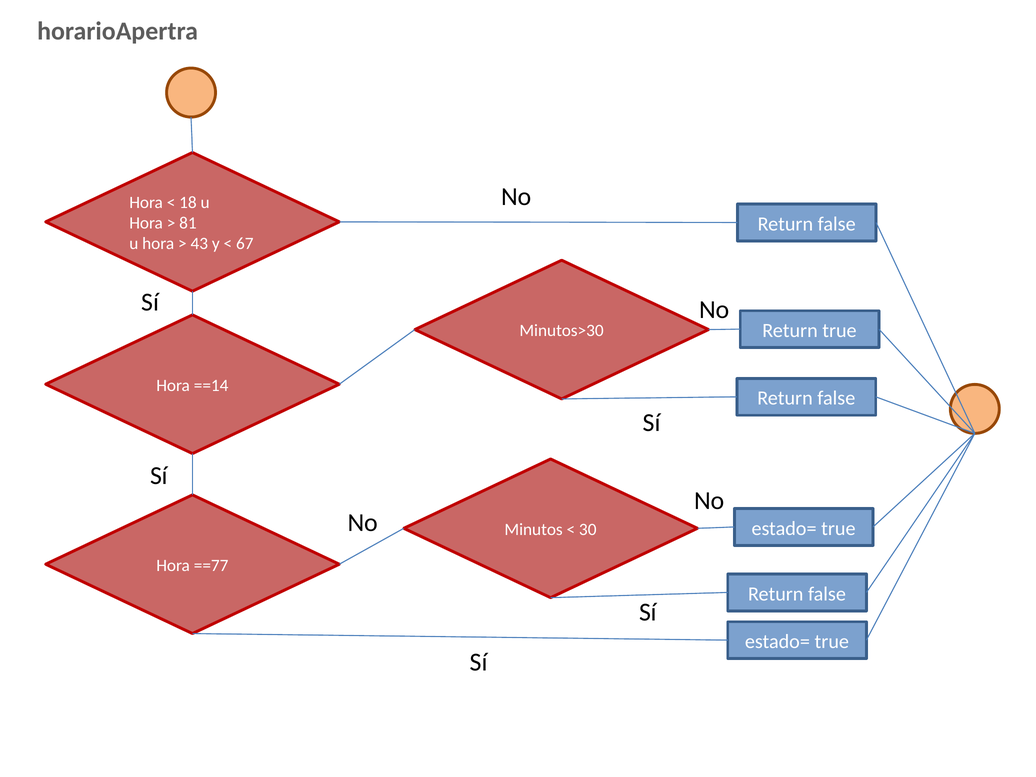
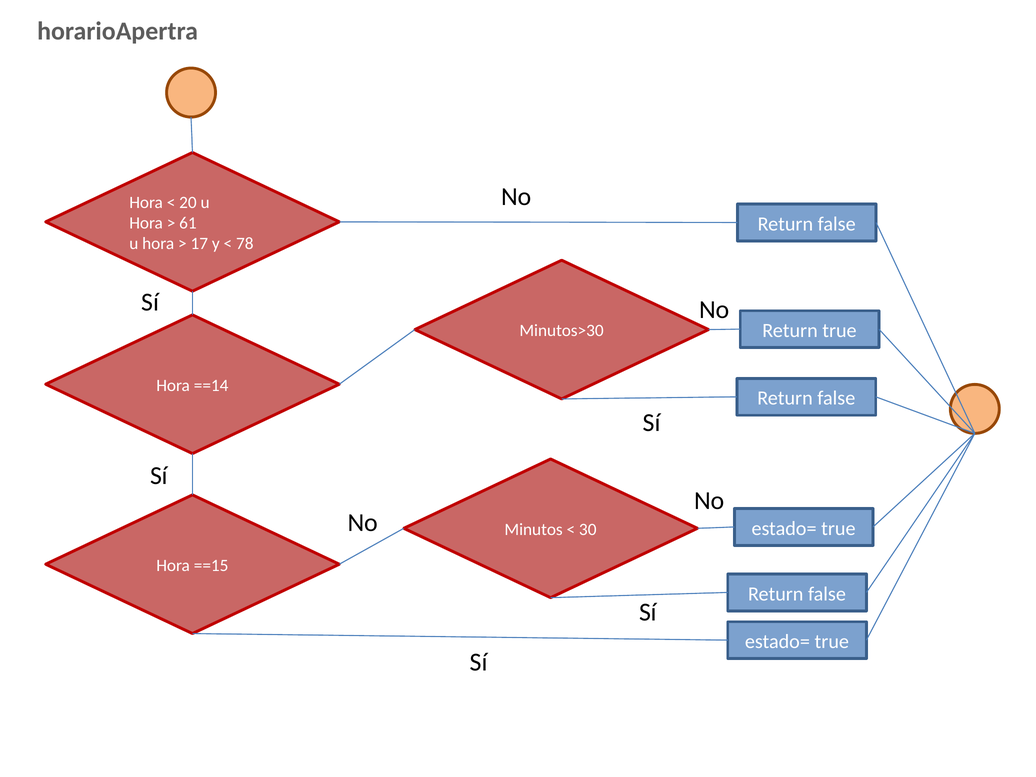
18: 18 -> 20 (188, 202)
81: 81 -> 61 (188, 223)
43: 43 -> 17 (199, 244)
67: 67 -> 78 (245, 244)
==77: ==77 -> ==15 (211, 565)
